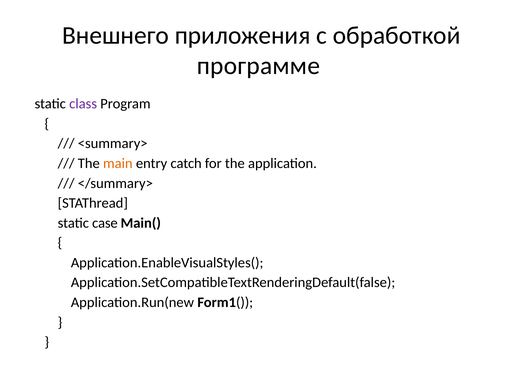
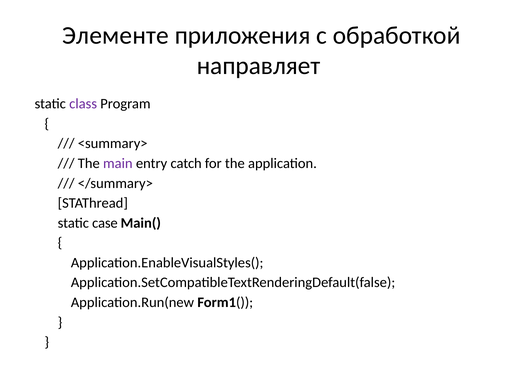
Внешнего: Внешнего -> Элементе (115, 35)
программе: программе -> направляет (259, 66)
main colour: orange -> purple (118, 163)
